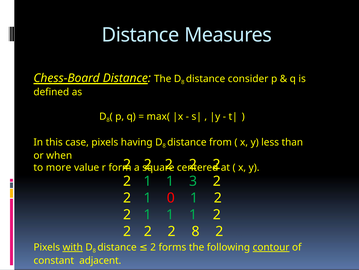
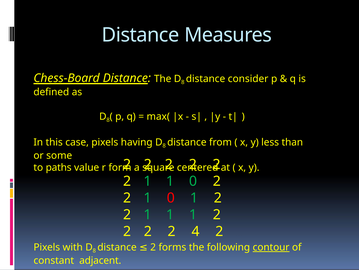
when: when -> some (59, 155)
more: more -> paths (59, 167)
1 1 3: 3 -> 0 (193, 181)
2 8: 8 -> 4 (196, 231)
with underline: present -> none (73, 247)
